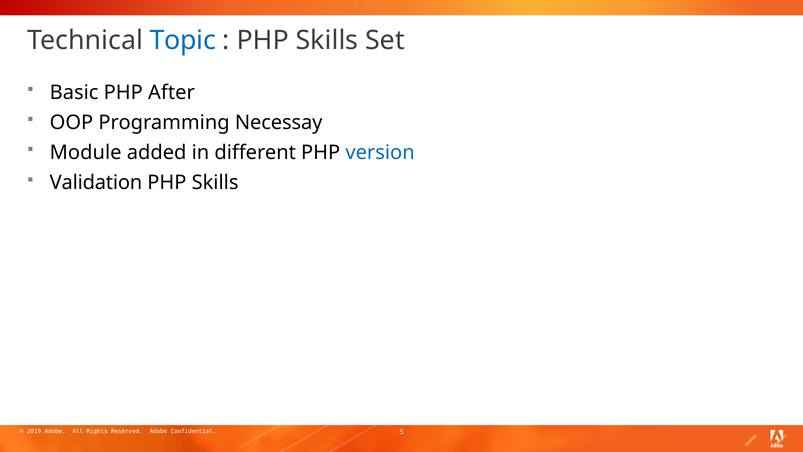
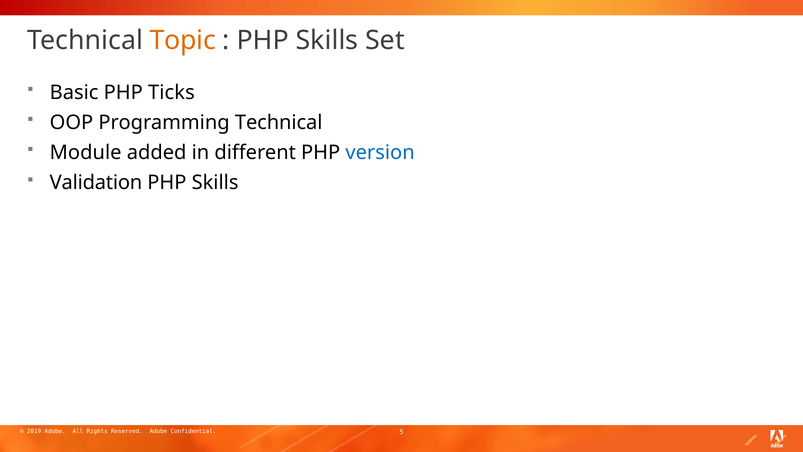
Topic colour: blue -> orange (183, 40)
After: After -> Ticks (171, 92)
Programming Necessay: Necessay -> Technical (279, 122)
